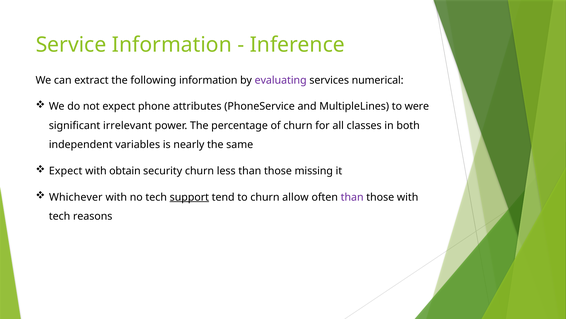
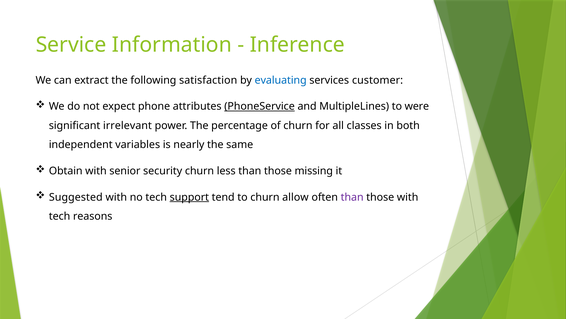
following information: information -> satisfaction (208, 80)
evaluating colour: purple -> blue (281, 80)
numerical: numerical -> customer (378, 80)
PhoneService underline: none -> present (260, 106)
Expect: Expect -> Obtain (66, 171)
obtain: obtain -> senior (125, 171)
Whichever: Whichever -> Suggested (76, 197)
